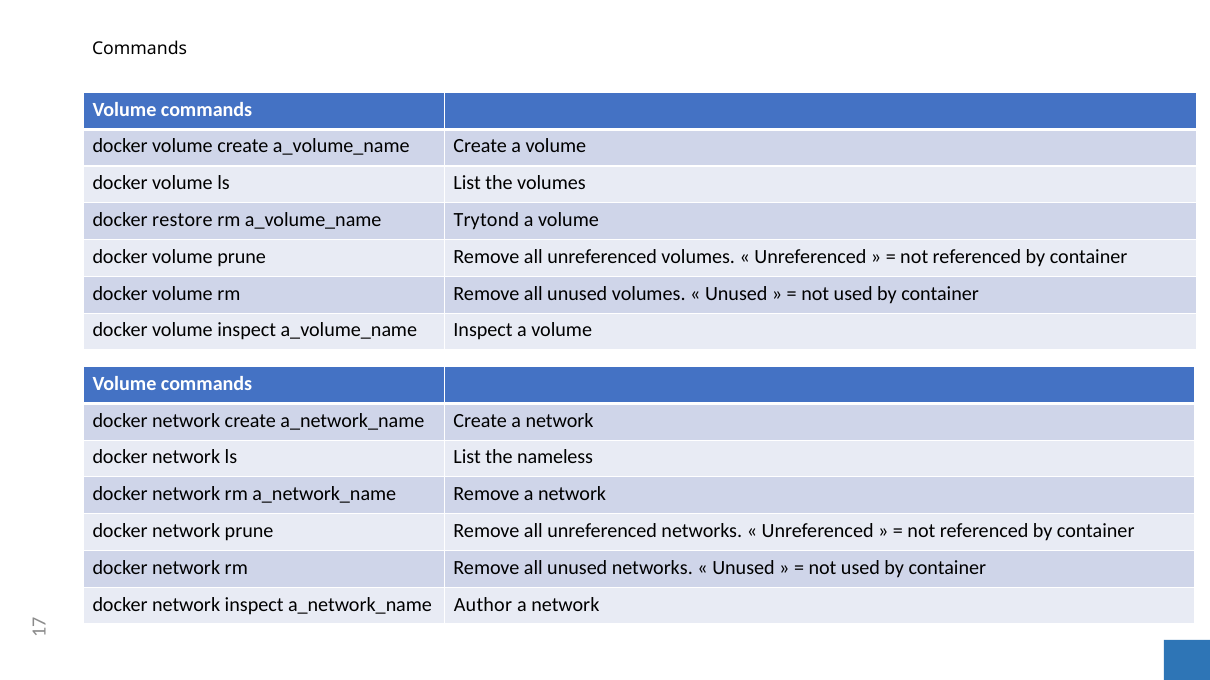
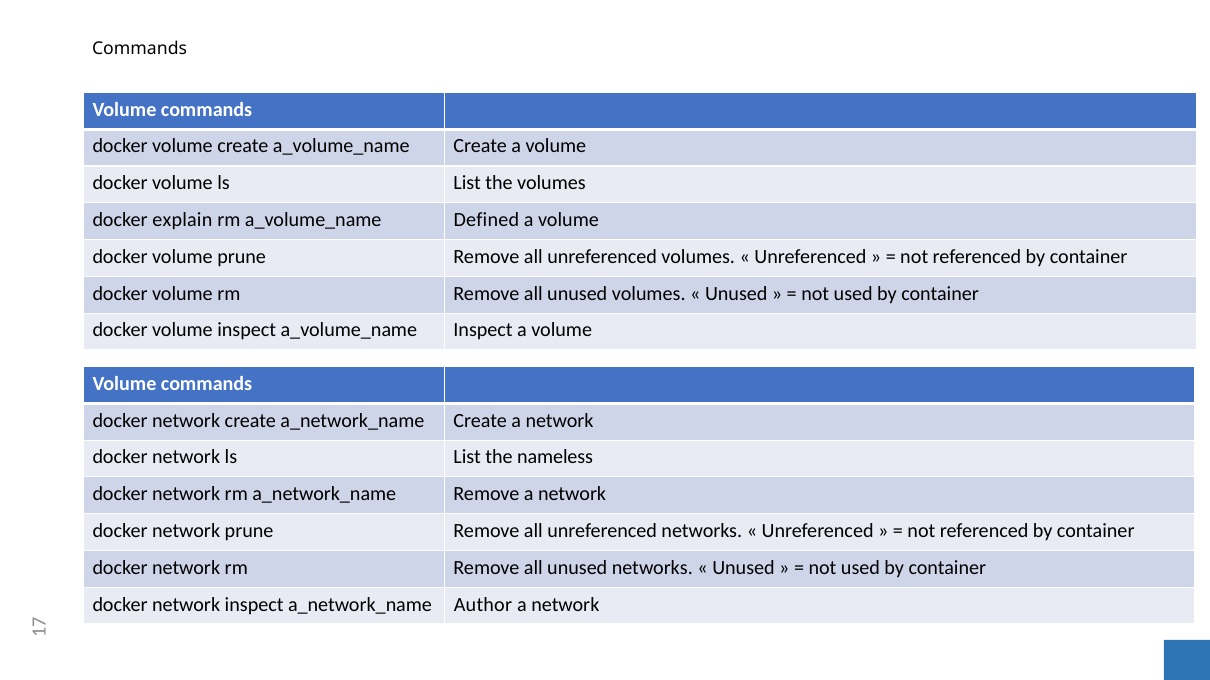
restore: restore -> explain (182, 220)
Trytond: Trytond -> Defined (486, 220)
